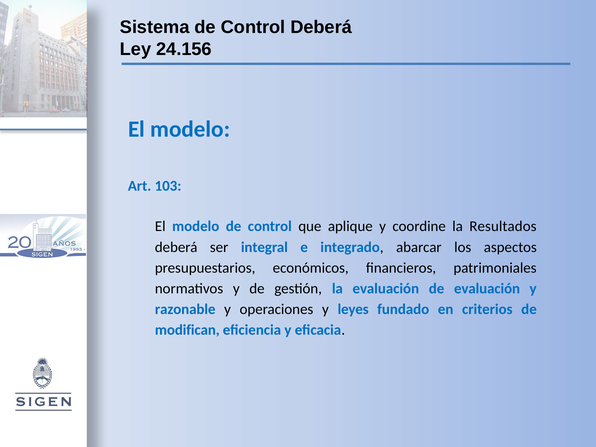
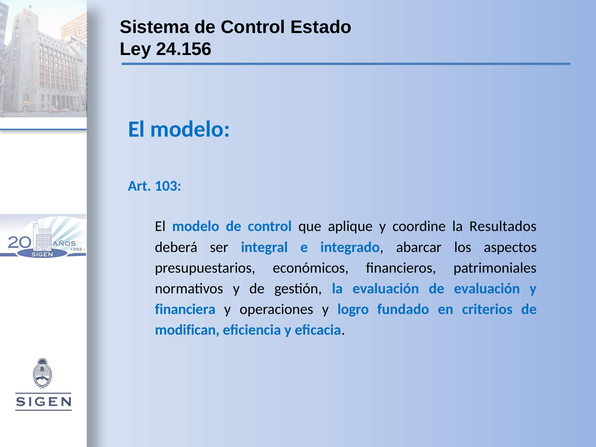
Control Deberá: Deberá -> Estado (321, 27)
razonable: razonable -> financiera (185, 309)
leyes: leyes -> logro (353, 309)
